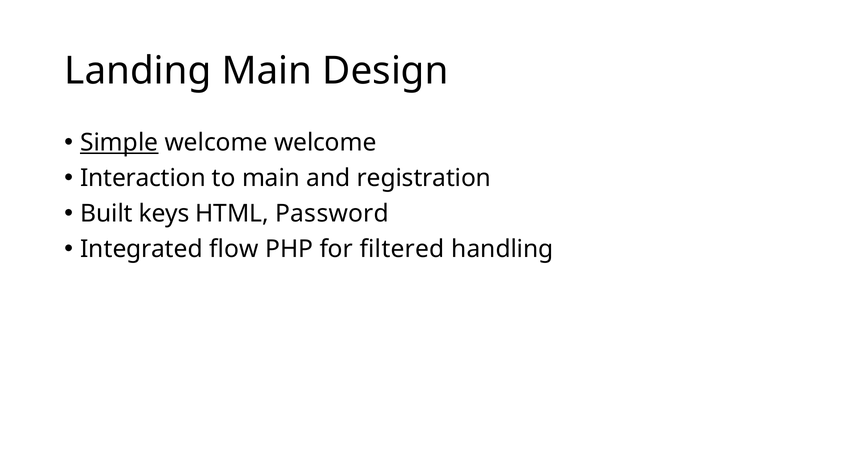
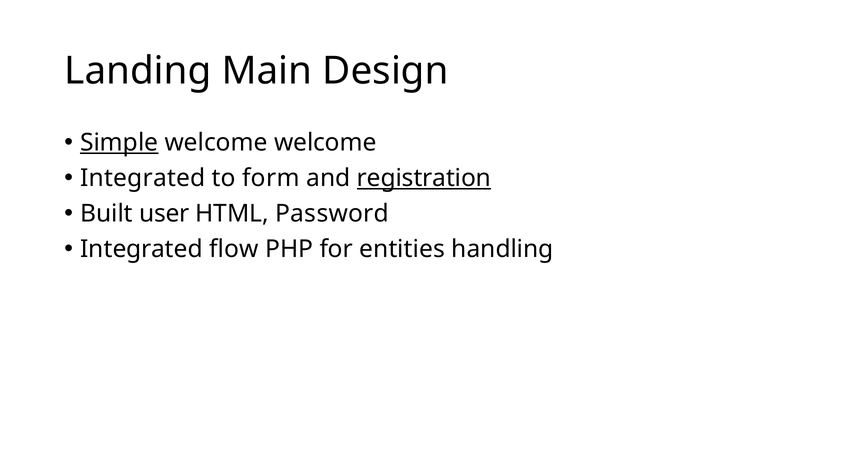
Interaction: Interaction -> Integrated (143, 178)
to main: main -> form (271, 178)
registration underline: none -> present (424, 178)
keys: keys -> user (164, 213)
filtered: filtered -> entities (402, 249)
